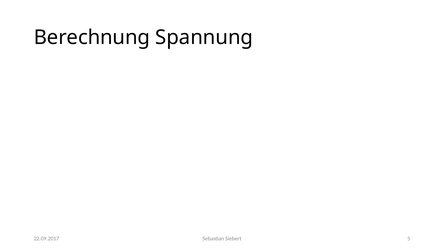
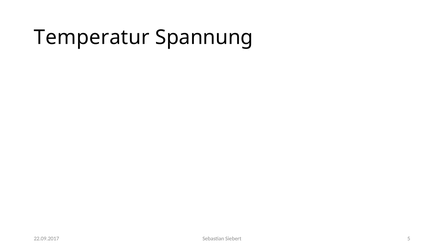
Berechnung: Berechnung -> Temperatur (92, 37)
